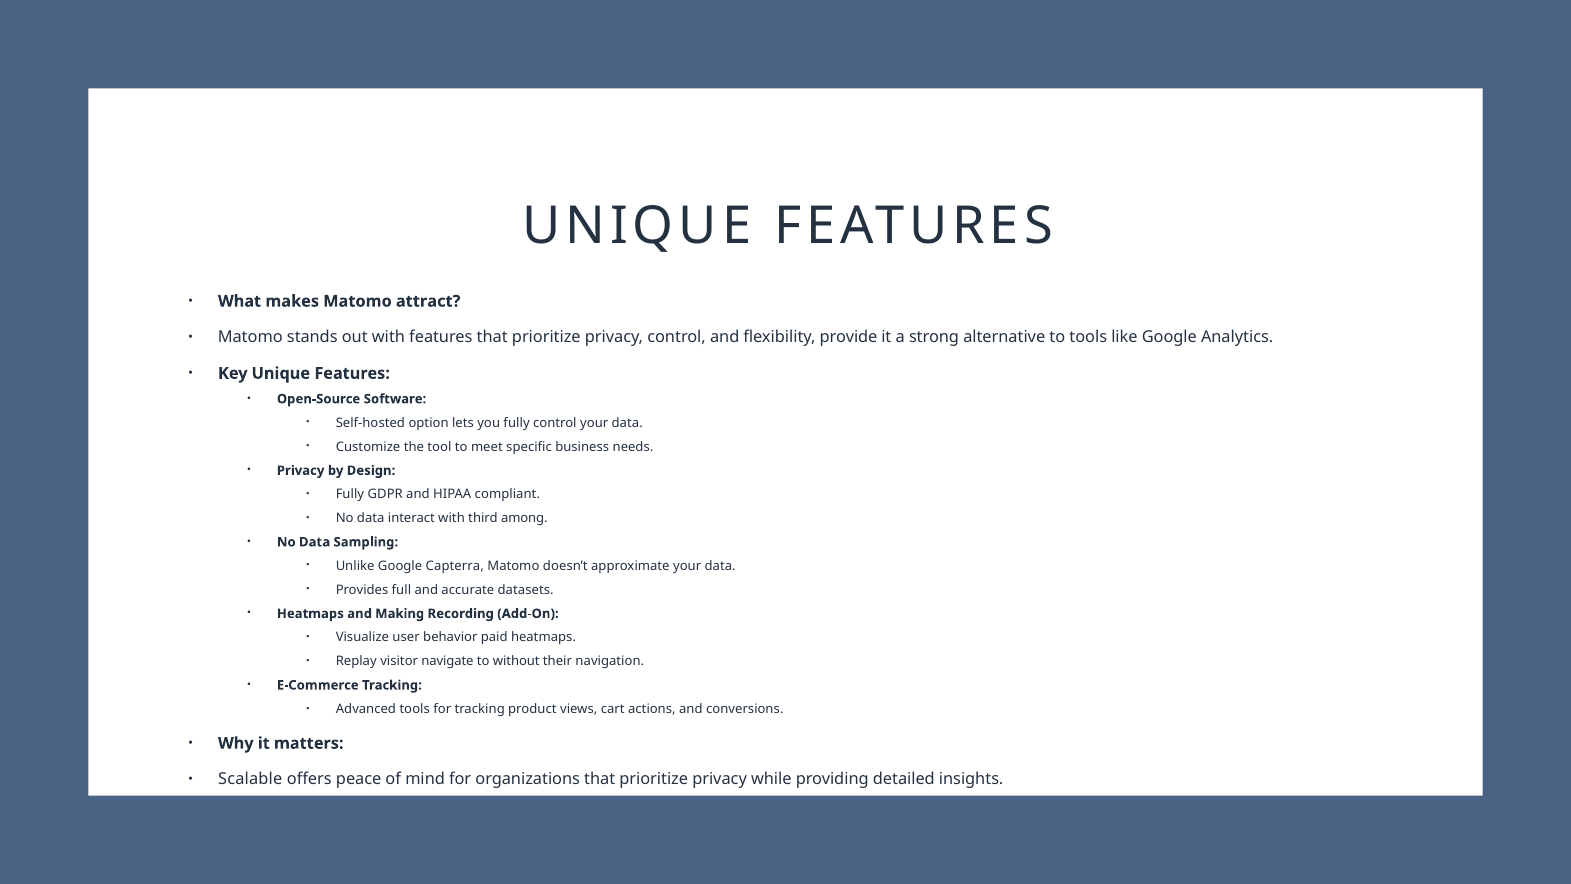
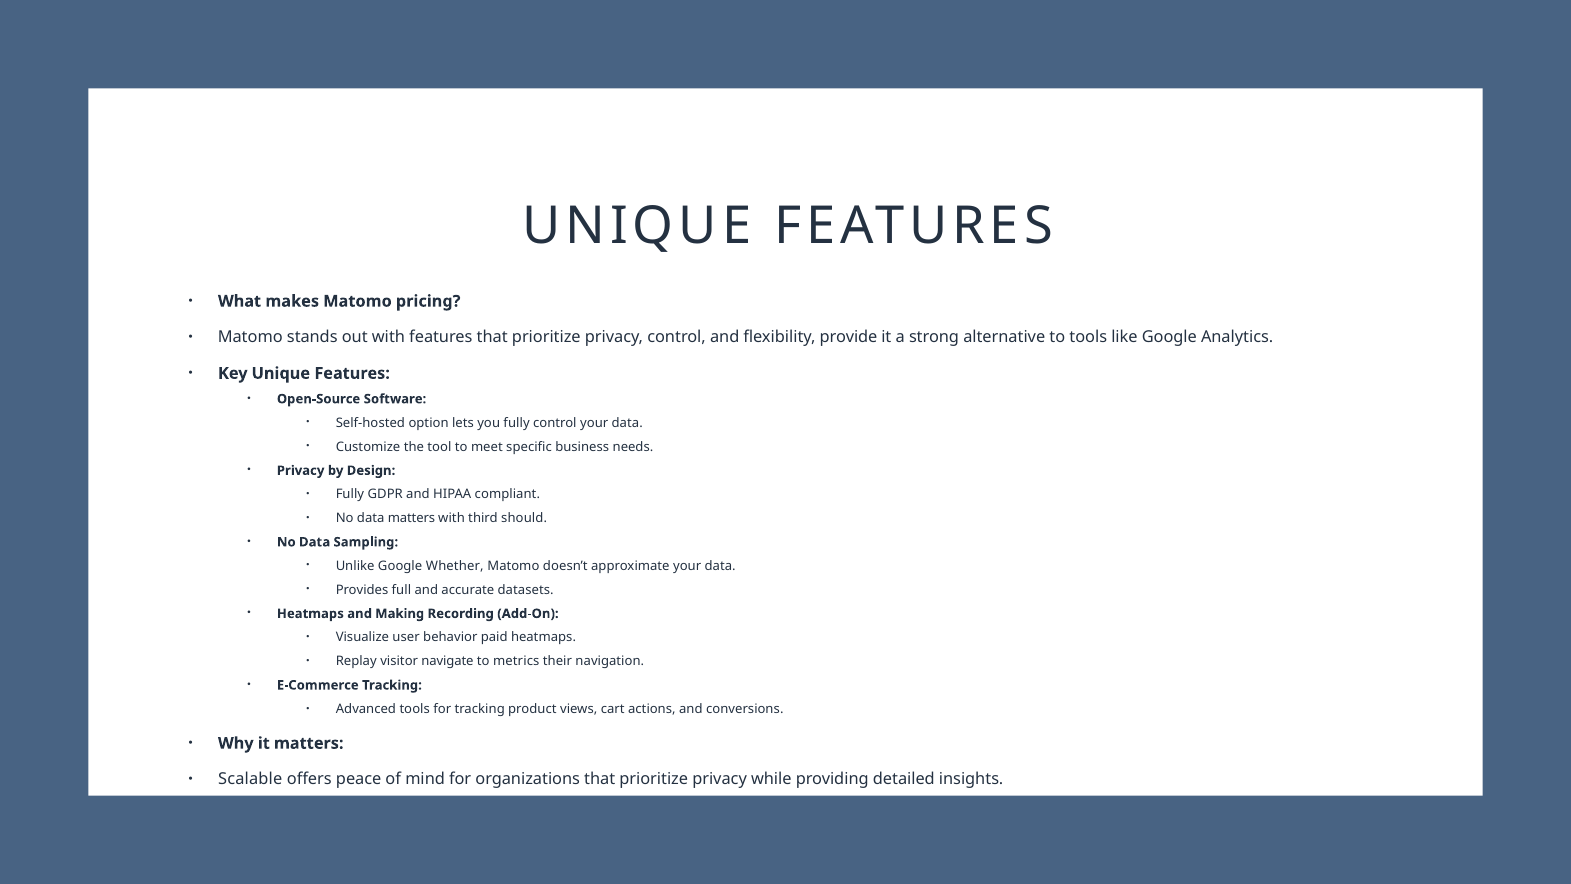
attract: attract -> pricing (428, 301)
data interact: interact -> matters (411, 518)
among: among -> should (524, 518)
Capterra: Capterra -> Whether (455, 566)
without: without -> metrics (516, 661)
